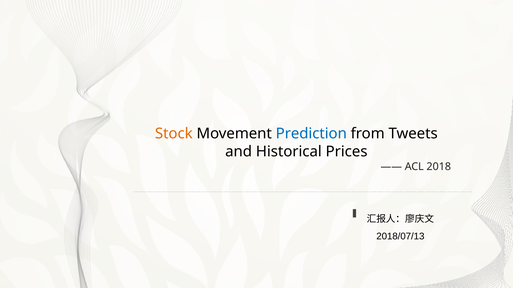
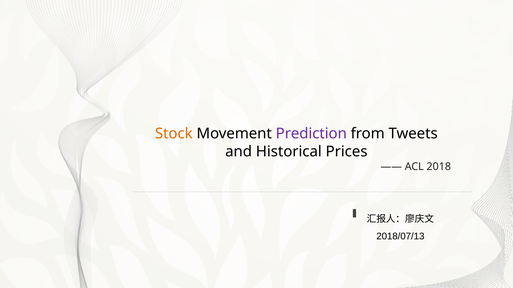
Prediction colour: blue -> purple (311, 134)
